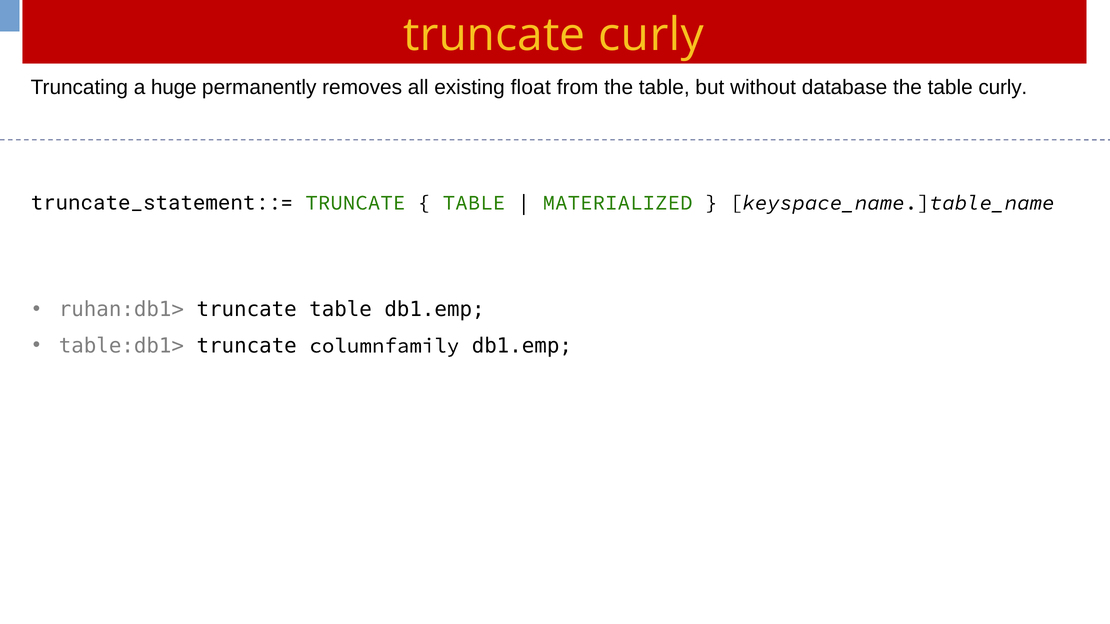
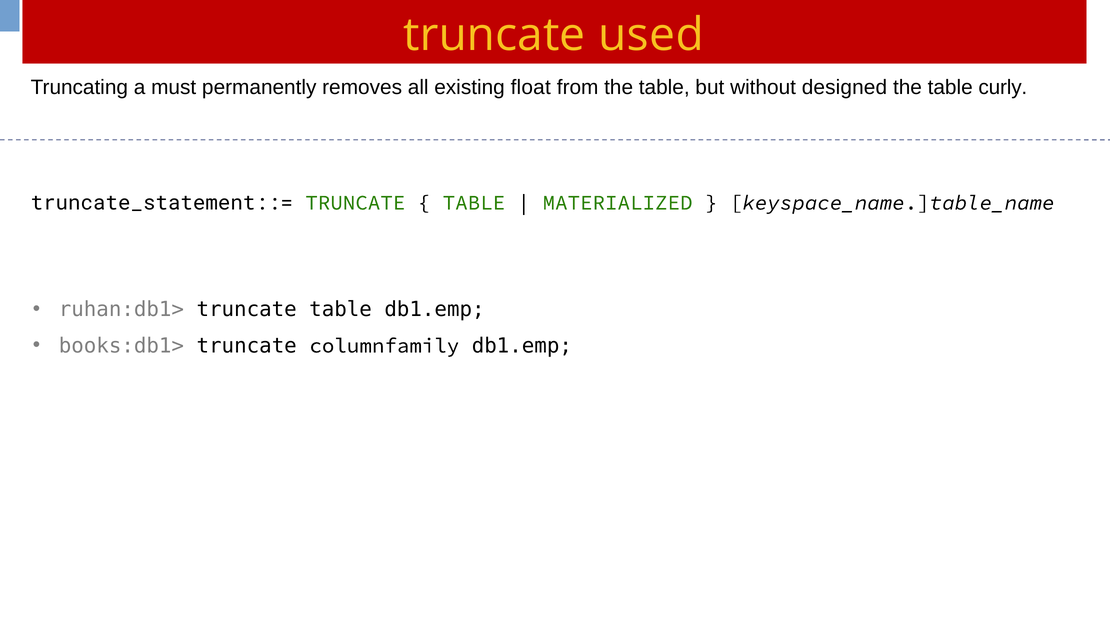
truncate curly: curly -> used (651, 35)
huge: huge -> must (174, 87)
database: database -> designed (844, 87)
table:db1>: table:db1> -> books:db1> (121, 346)
